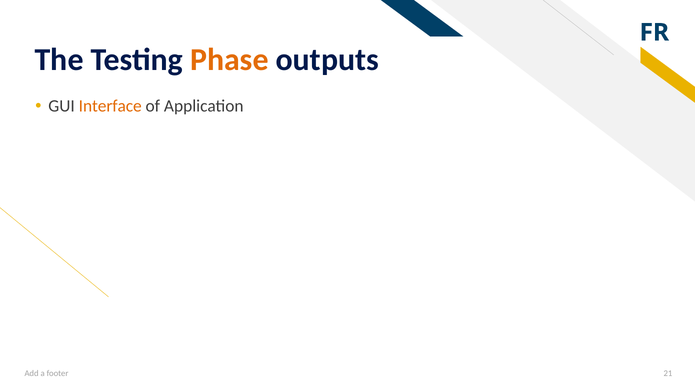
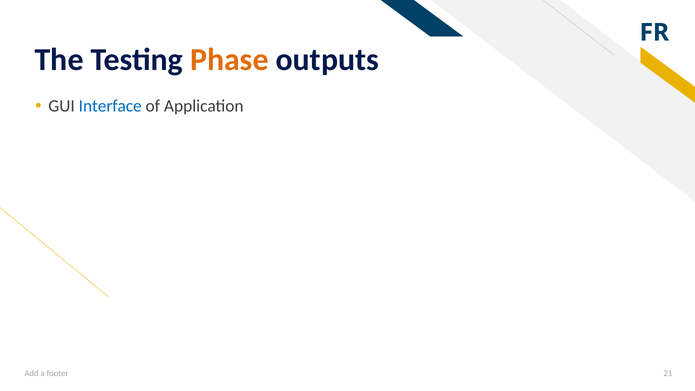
Interface colour: orange -> blue (110, 106)
